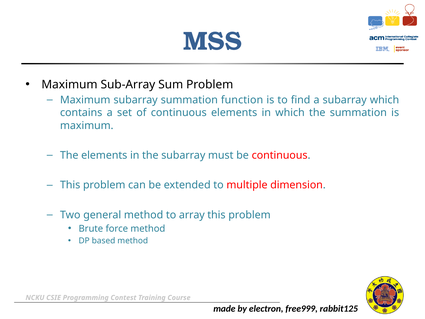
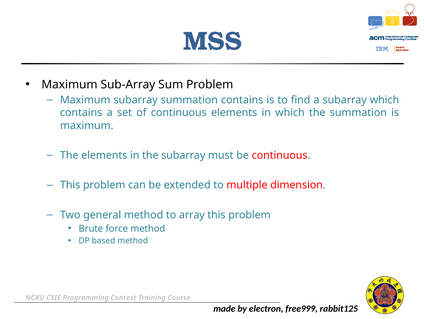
summation function: function -> contains (242, 100)
